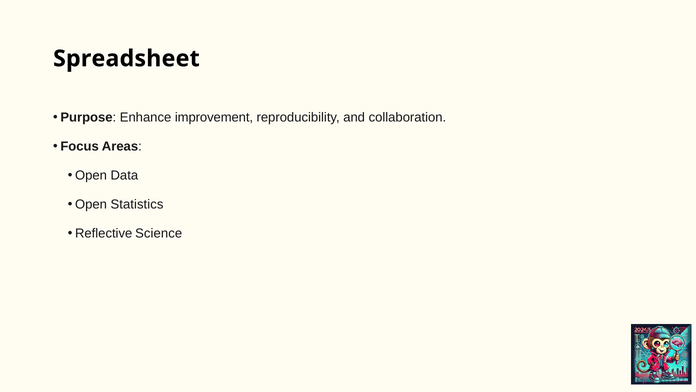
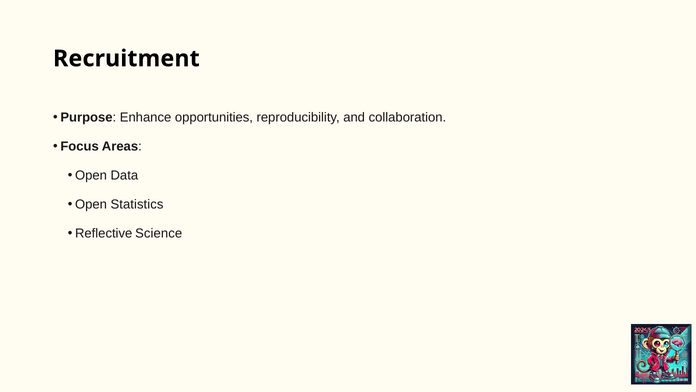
Spreadsheet: Spreadsheet -> Recruitment (126, 59)
improvement: improvement -> opportunities (214, 117)
